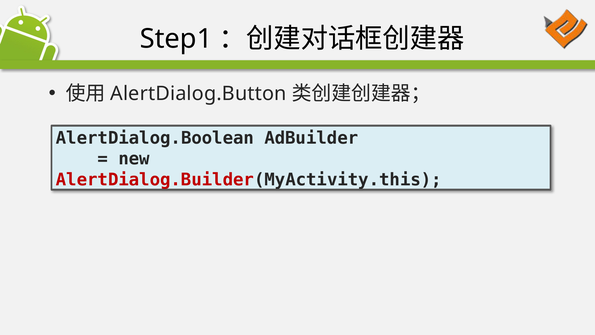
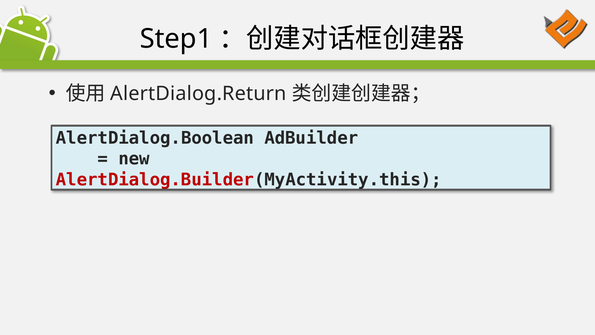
AlertDialog.Button: AlertDialog.Button -> AlertDialog.Return (198, 94)
